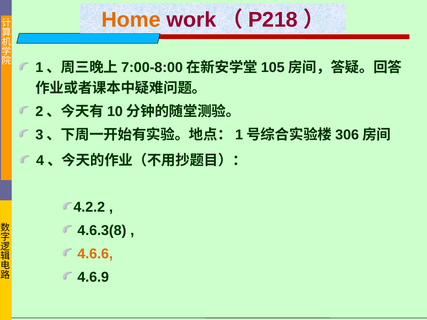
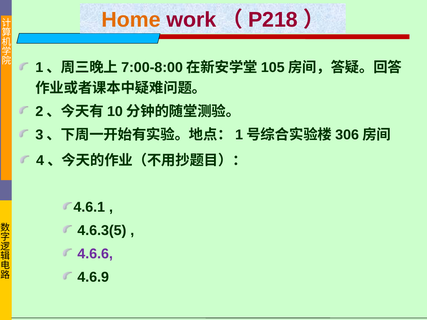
4.2.2: 4.2.2 -> 4.6.1 (89, 207)
4.6.3(8: 4.6.3(8 -> 4.6.3(5 (102, 231)
4.6.6 colour: orange -> purple (95, 254)
